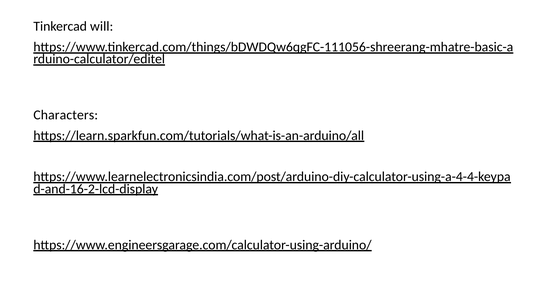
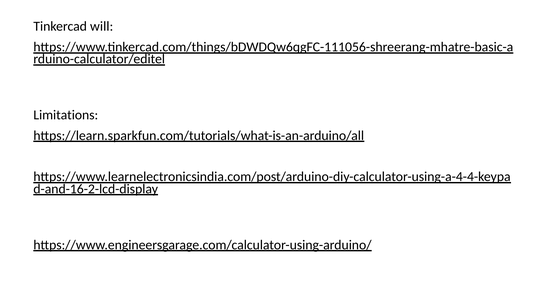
Characters: Characters -> Limitations (66, 115)
